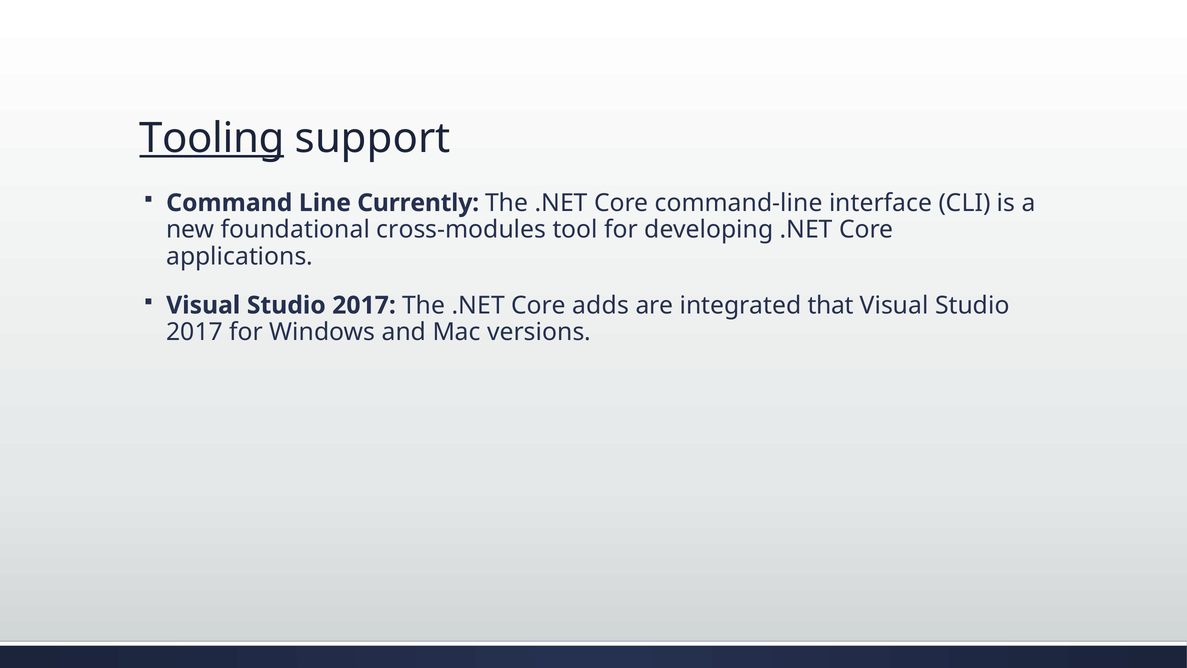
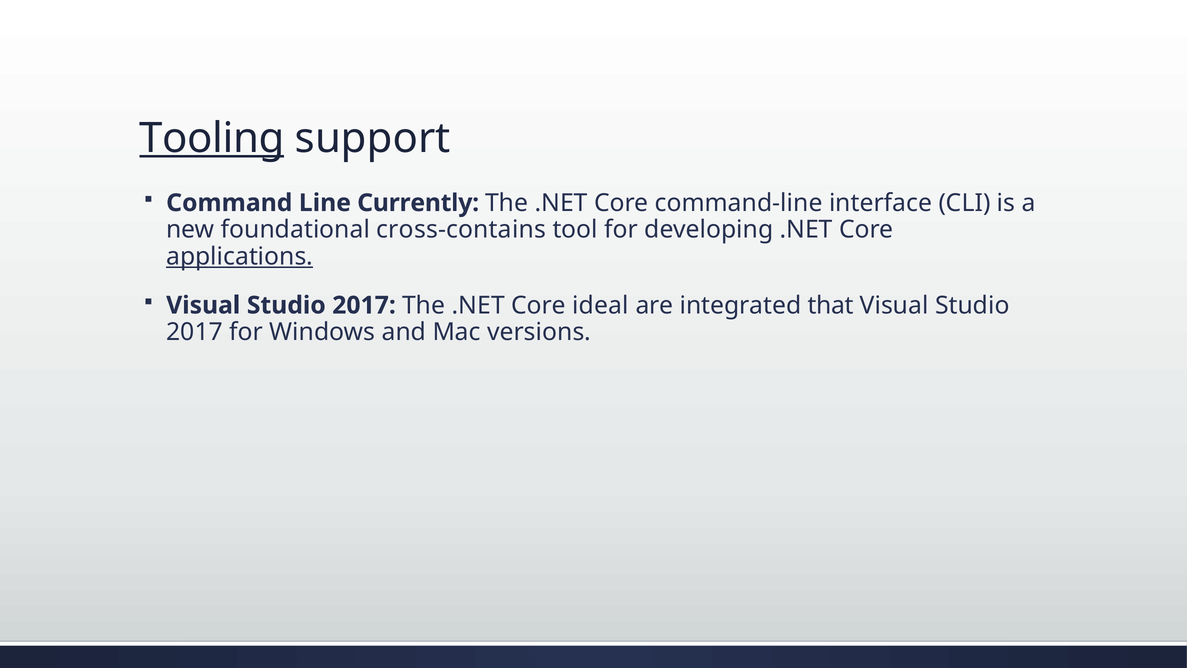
cross-modules: cross-modules -> cross-contains (461, 230)
applications underline: none -> present (240, 256)
adds: adds -> ideal (600, 305)
